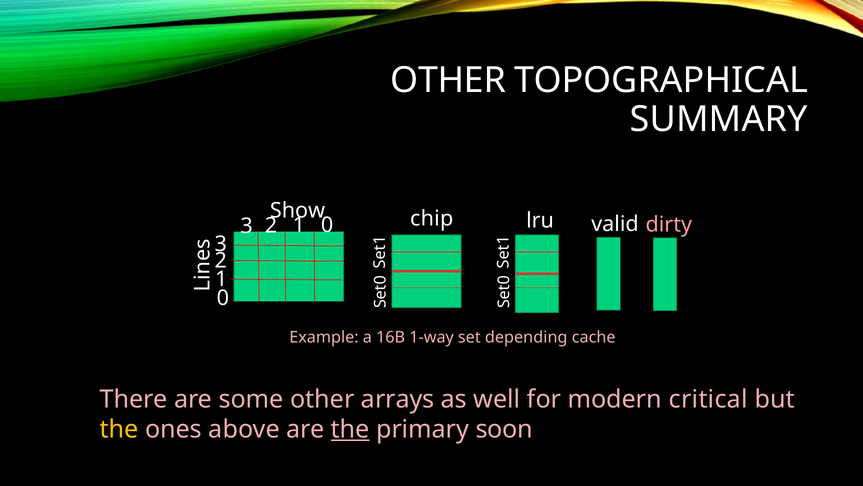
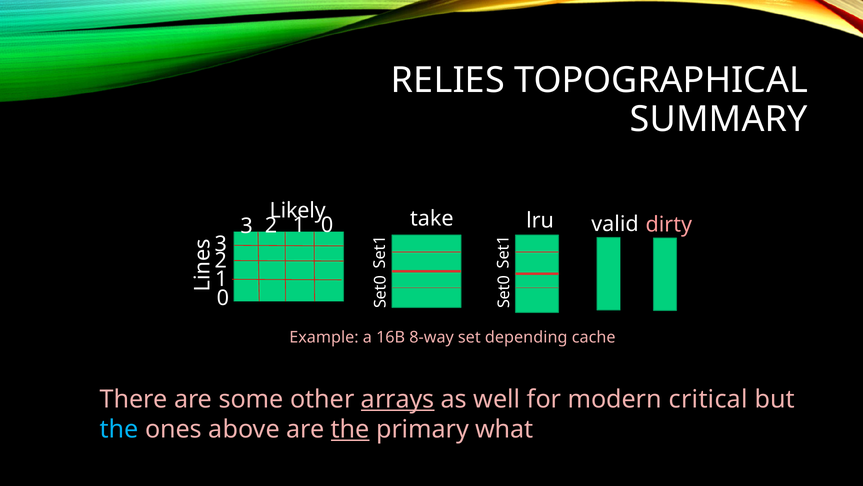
OTHER: OTHER -> RELIES (448, 80)
Show: Show -> Likely (298, 210)
chip: chip -> take (432, 218)
1-way: 1-way -> 8-way (432, 337)
arrays underline: none -> present (398, 399)
the colour: yellow -> light blue (119, 429)
soon: soon -> what (504, 429)
